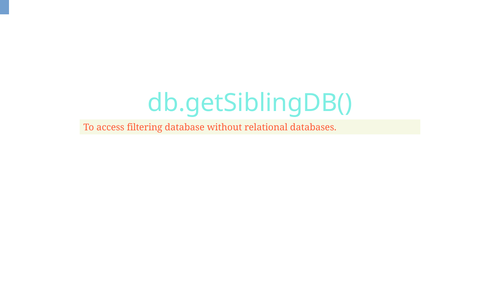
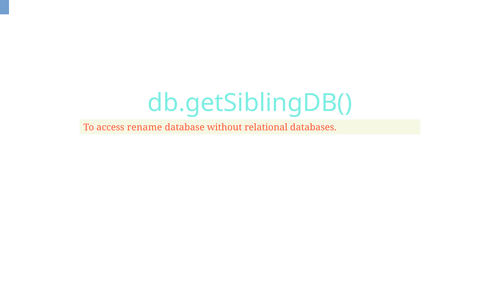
filtering: filtering -> rename (145, 128)
